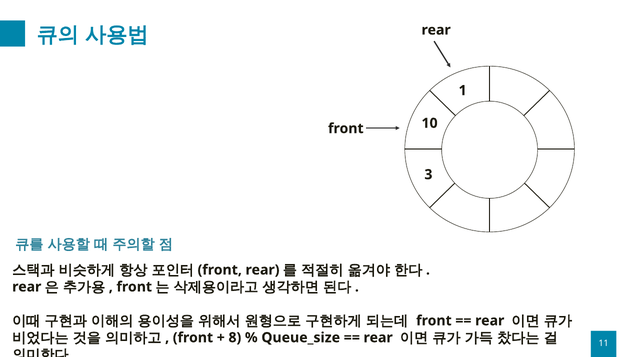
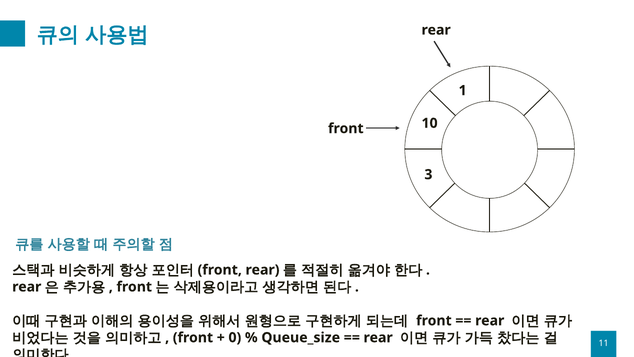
8: 8 -> 0 (235, 337)
